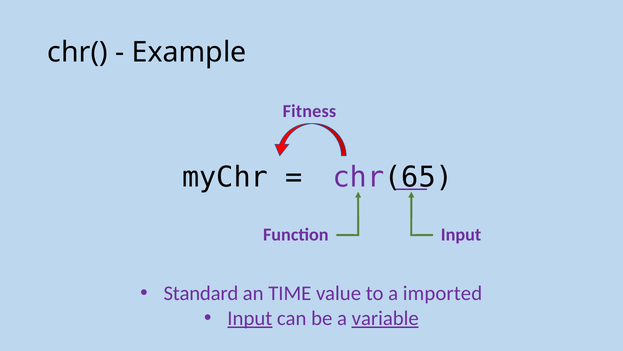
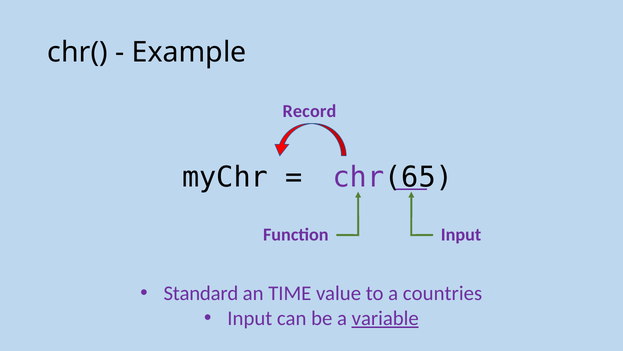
Fitness: Fitness -> Record (309, 111)
imported: imported -> countries (443, 293)
Input underline: present -> none (250, 318)
